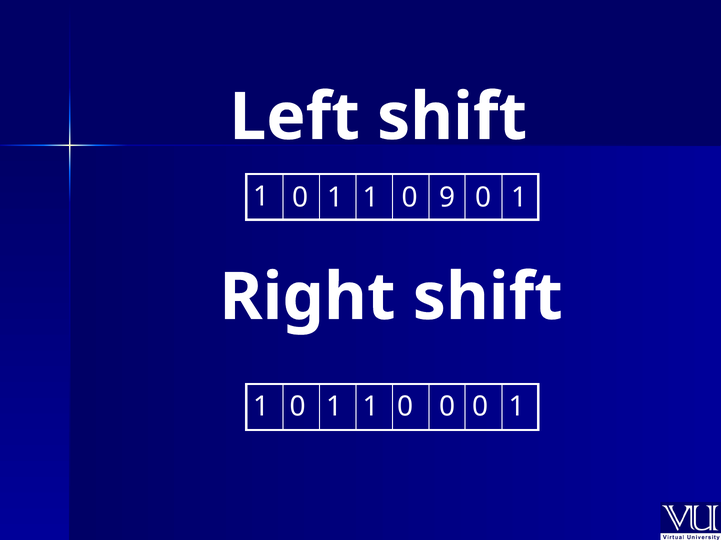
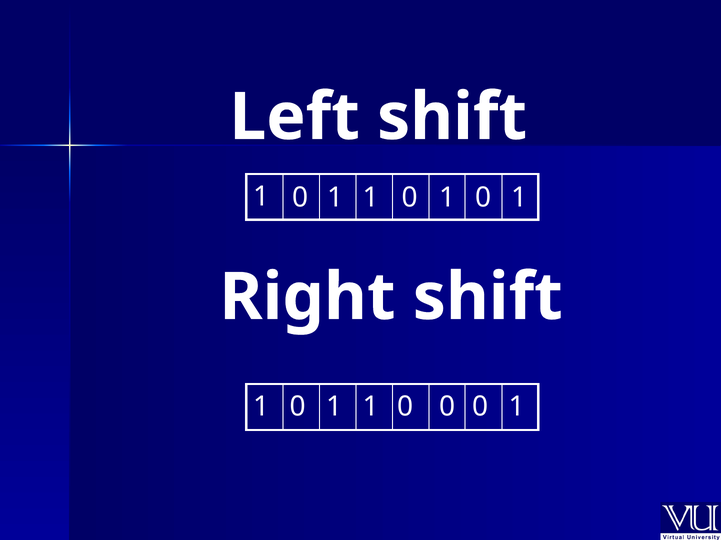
9: 9 -> 1 (447, 198)
